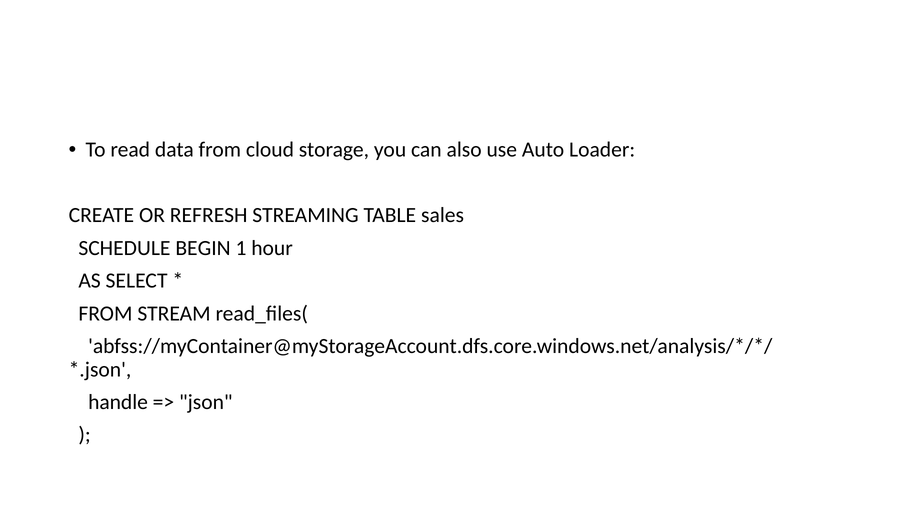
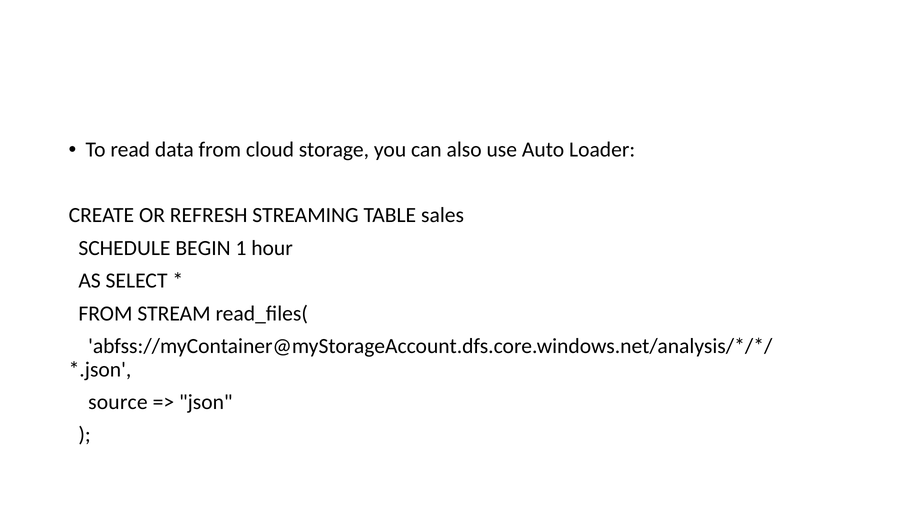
handle: handle -> source (118, 402)
